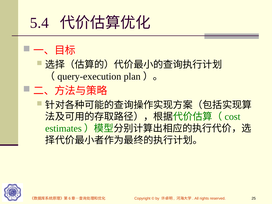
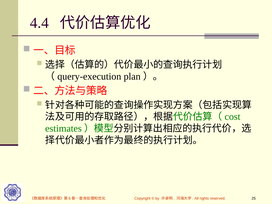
5.4: 5.4 -> 4.4 (39, 23)
